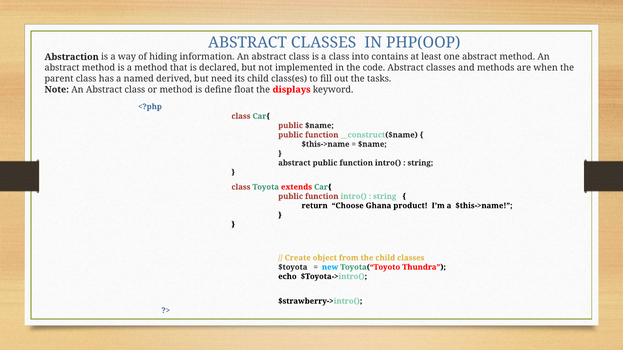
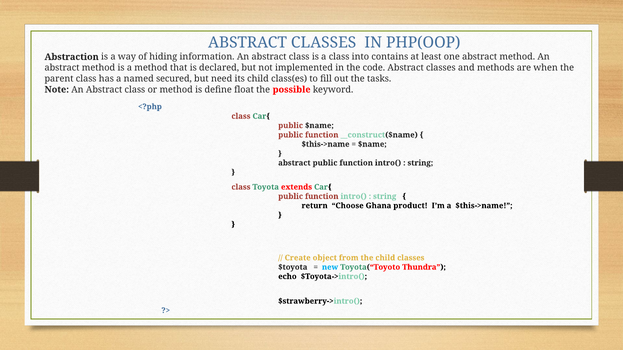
derived: derived -> secured (174, 79)
displays: displays -> possible (292, 90)
